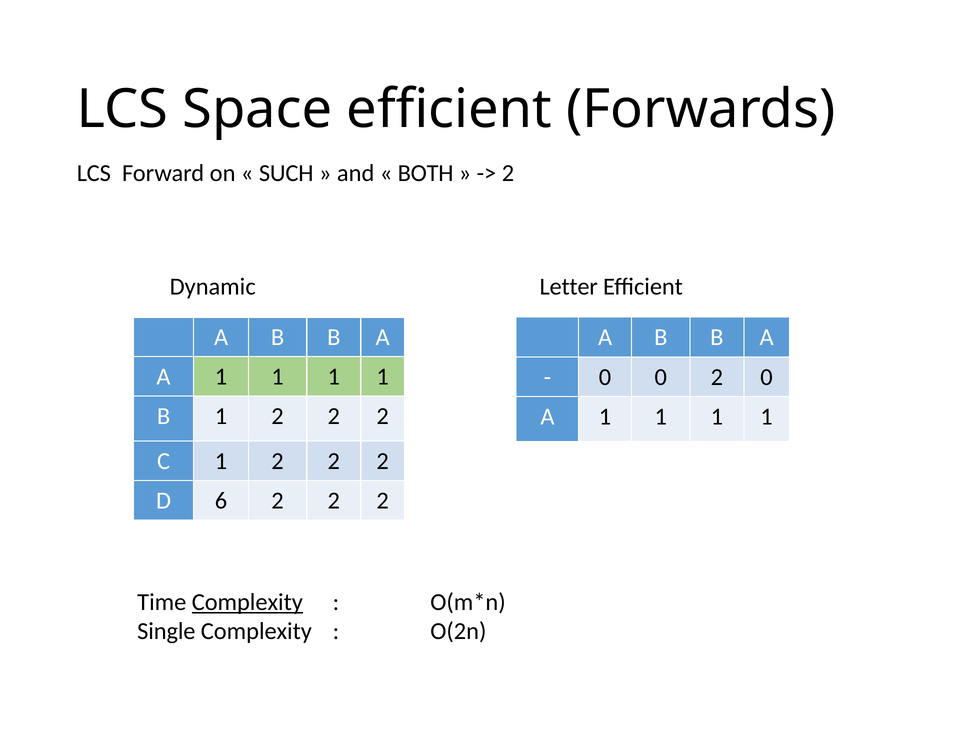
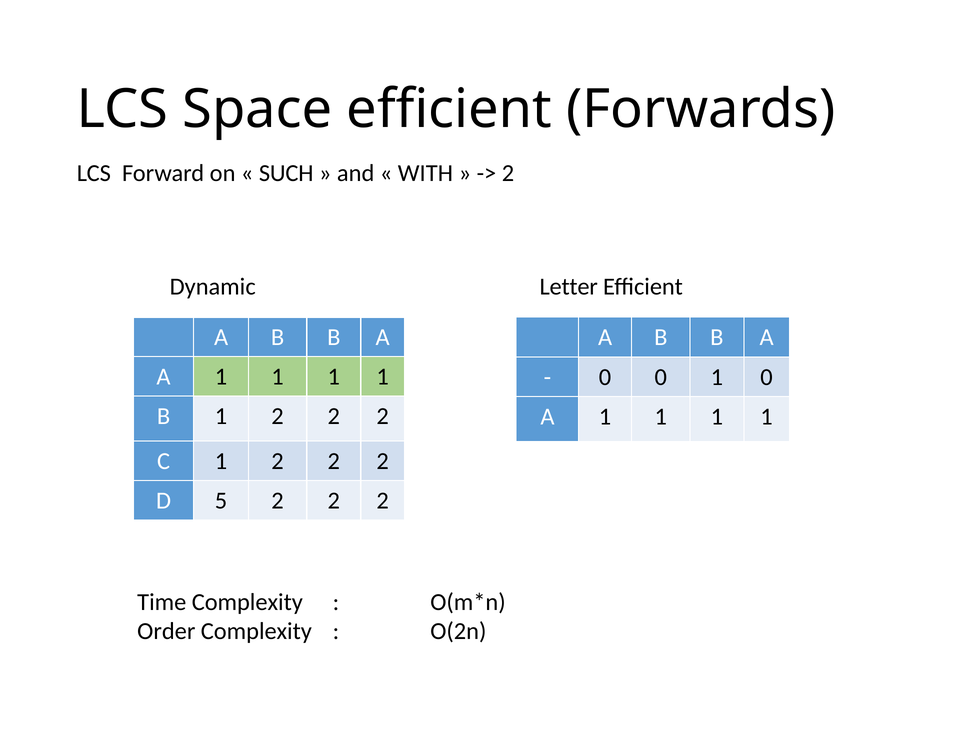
BOTH: BOTH -> WITH (425, 174)
0 2: 2 -> 1 (717, 377)
6: 6 -> 5 (221, 501)
Complexity underline: present -> none (247, 603)
Single: Single -> Order (166, 632)
